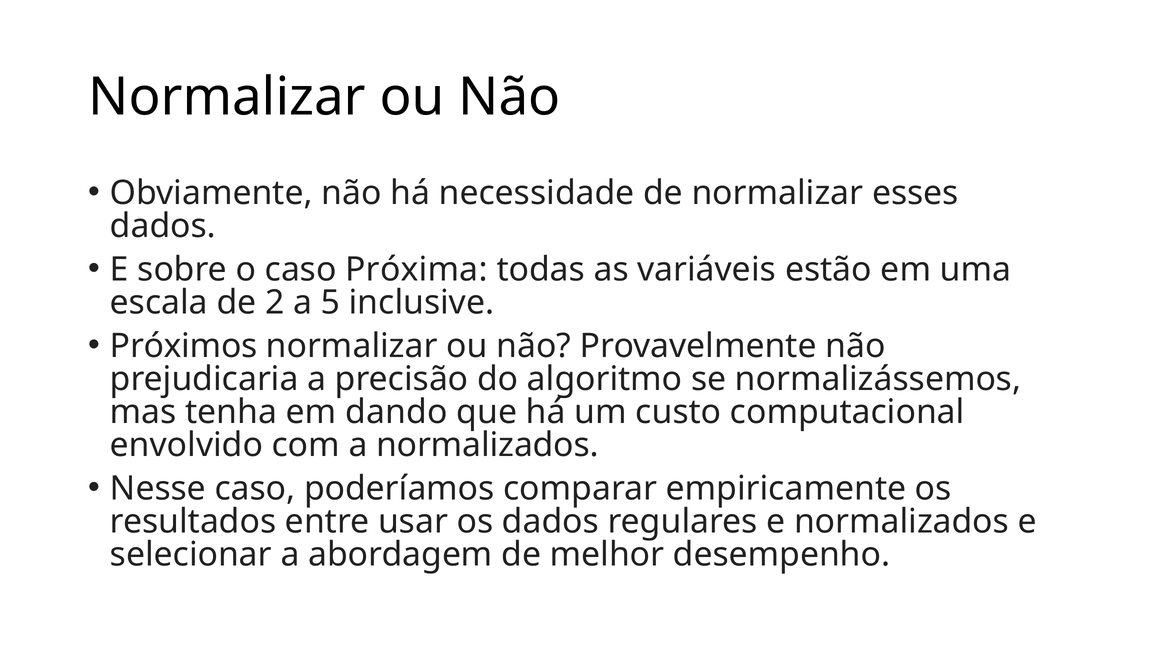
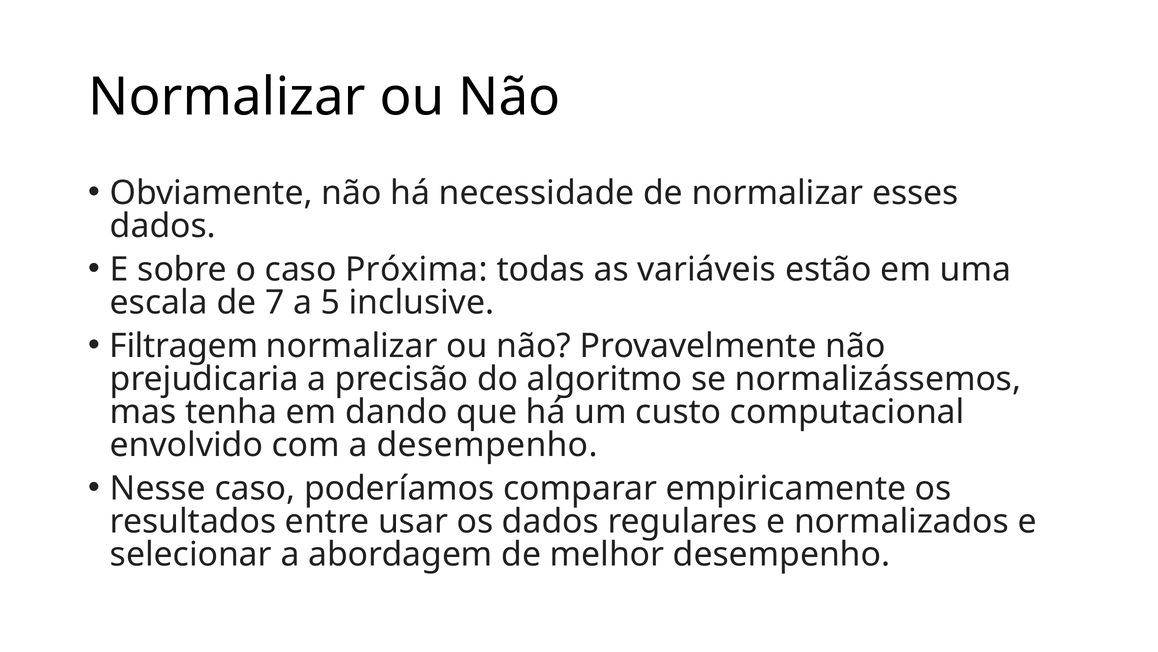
2: 2 -> 7 (275, 302)
Próximos: Próximos -> Filtragem (184, 346)
a normalizados: normalizados -> desempenho (487, 445)
